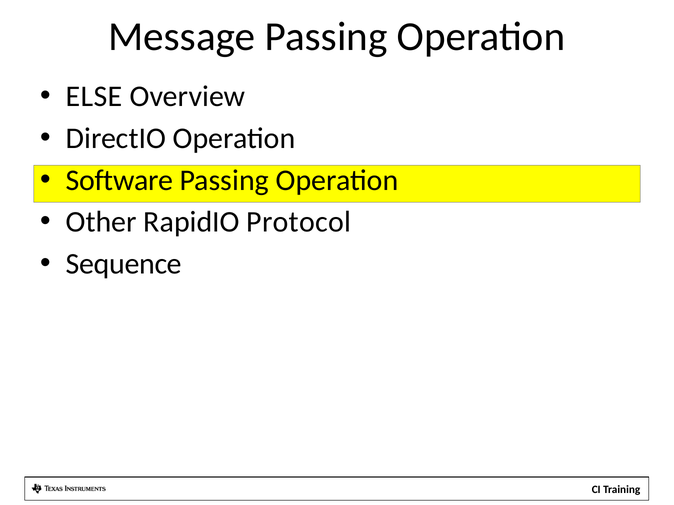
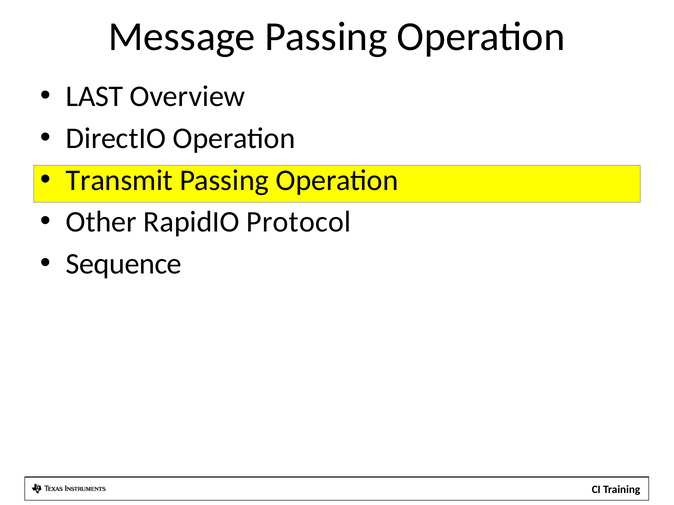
ELSE: ELSE -> LAST (94, 96)
Software: Software -> Transmit (119, 180)
